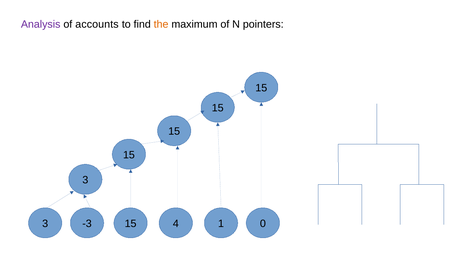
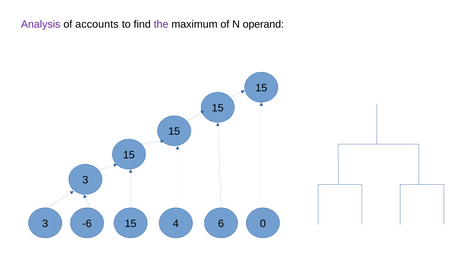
the colour: orange -> purple (161, 24)
pointers: pointers -> operand (263, 24)
-3: -3 -> -6 (87, 223)
1: 1 -> 6 (221, 223)
